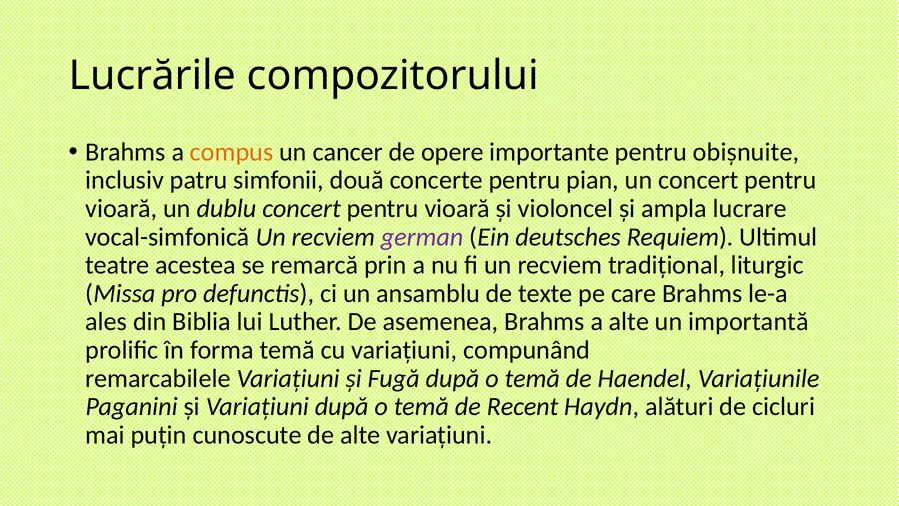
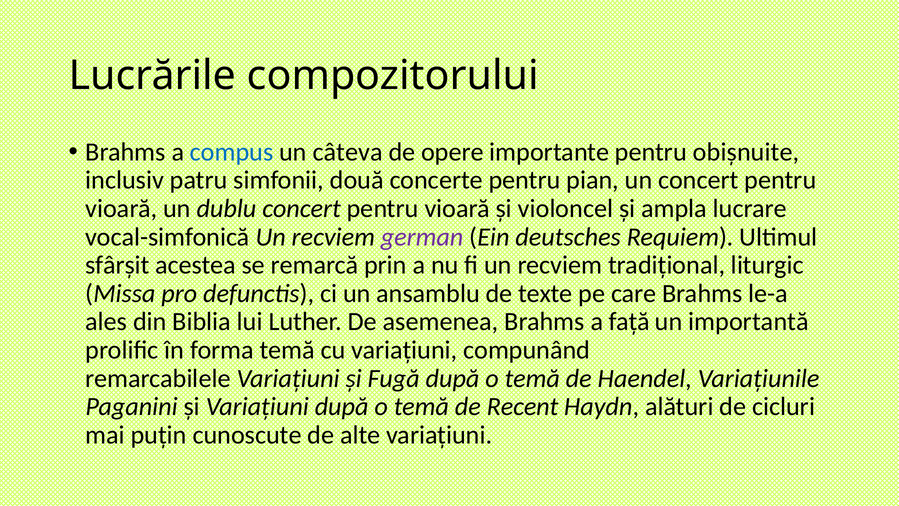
compus colour: orange -> blue (232, 152)
cancer: cancer -> câteva (348, 152)
teatre: teatre -> sfârșit (117, 265)
a alte: alte -> față (629, 322)
